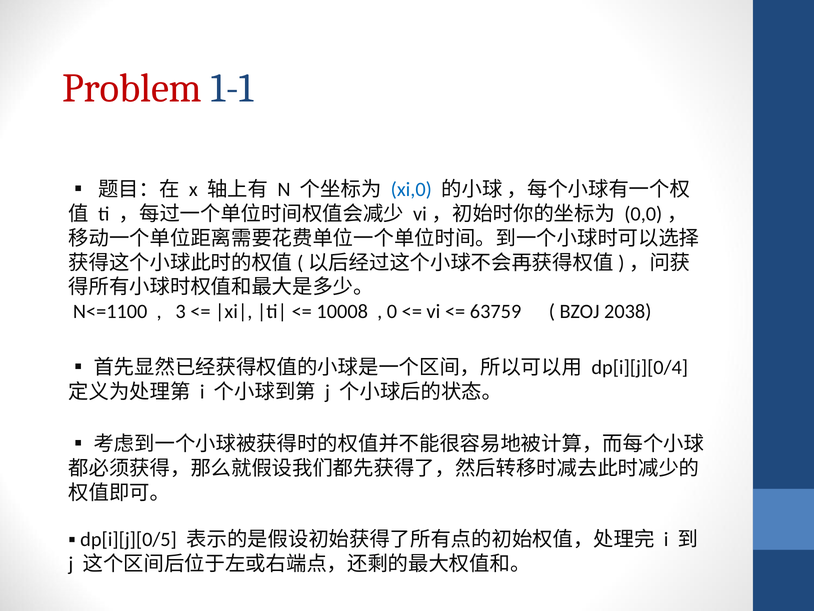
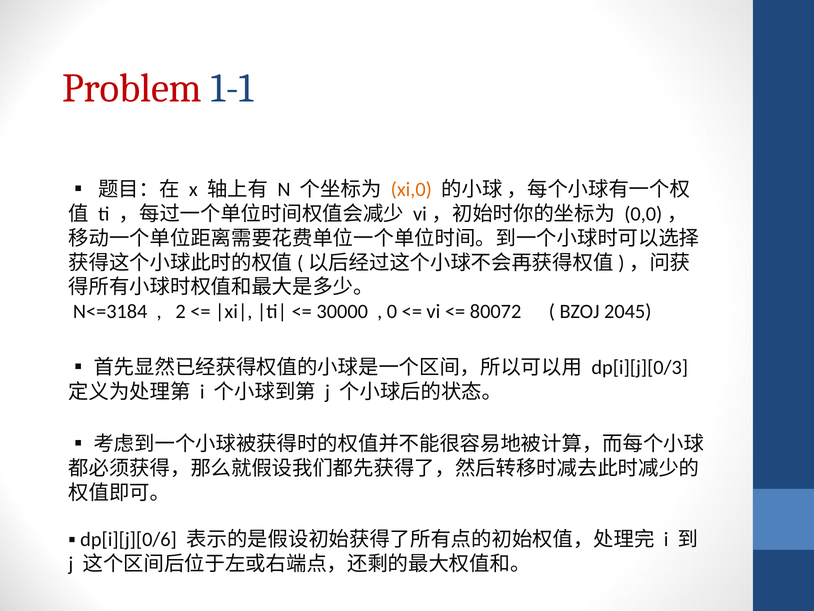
xi,0 colour: blue -> orange (411, 189)
N<=1100: N<=1100 -> N<=3184 (110, 311)
3: 3 -> 2 (181, 311)
10008: 10008 -> 30000 (342, 311)
63759: 63759 -> 80072 (496, 311)
2038: 2038 -> 2045 (628, 311)
dp[i][j][0/4: dp[i][j][0/4 -> dp[i][j][0/3 (640, 367)
dp[i][j][0/5: dp[i][j][0/5 -> dp[i][j][0/6 (129, 539)
